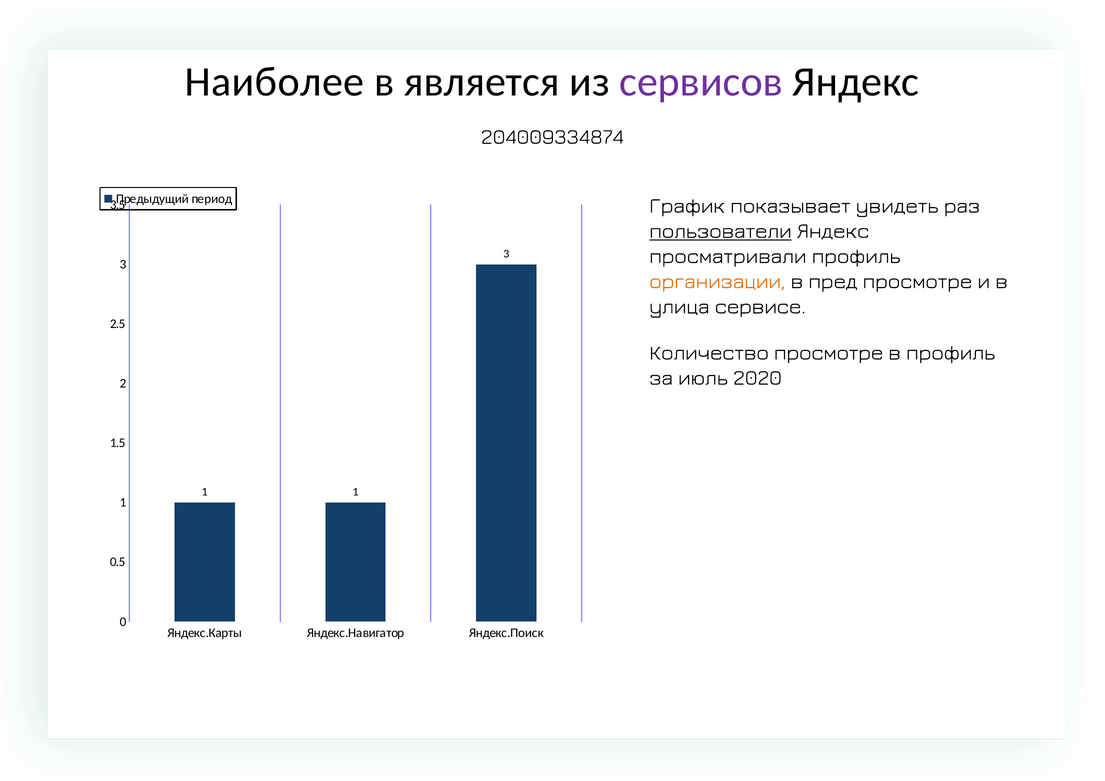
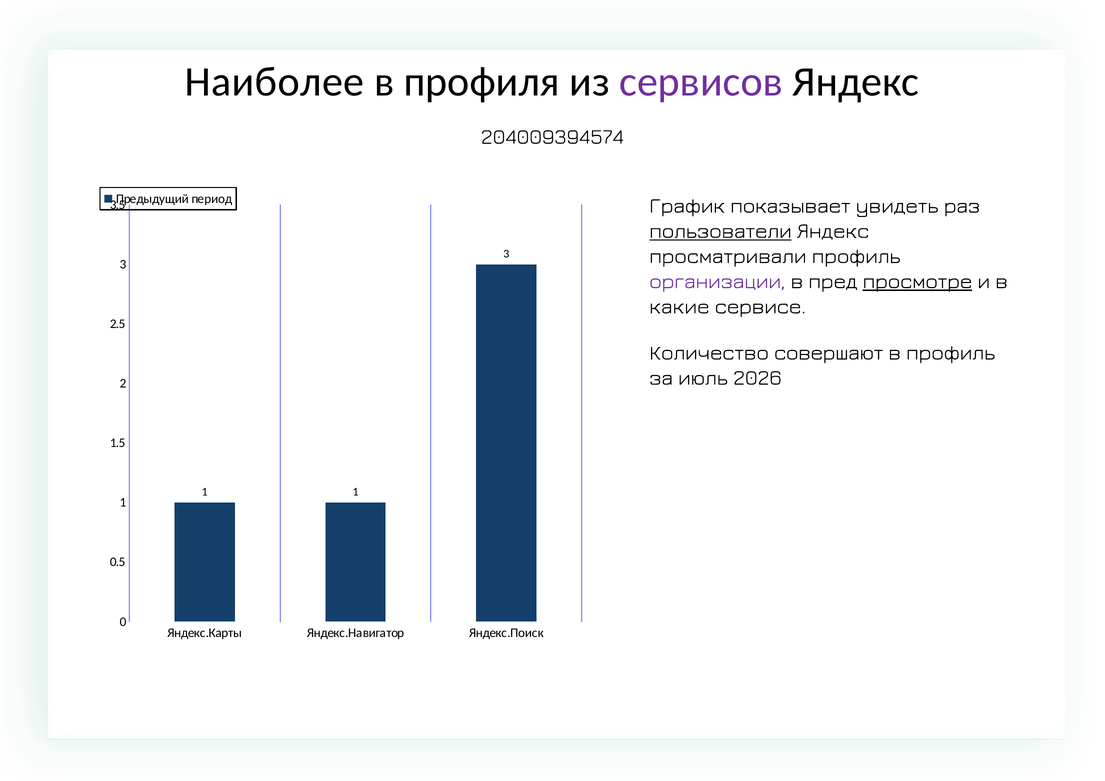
является: является -> профиля (482, 82)
204009334874: 204009334874 -> 204009394574 (552, 137)
организации colour: orange -> purple (717, 281)
просмотре underline: none -> present (917, 281)
улица: улица -> какие (679, 307)
Количество просмотре: просмотре -> совершают (829, 353)
2020: 2020 -> 2026 (757, 378)
